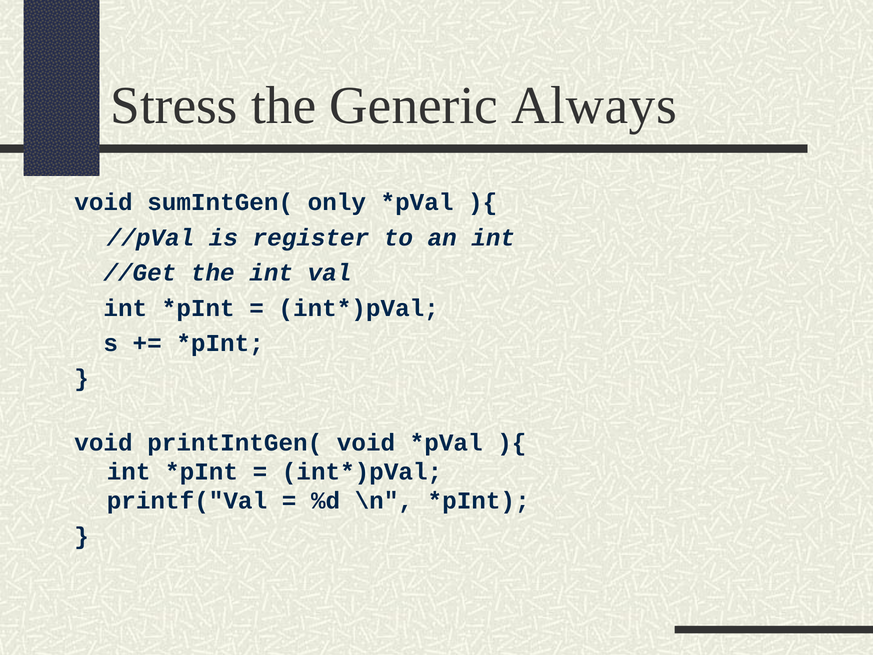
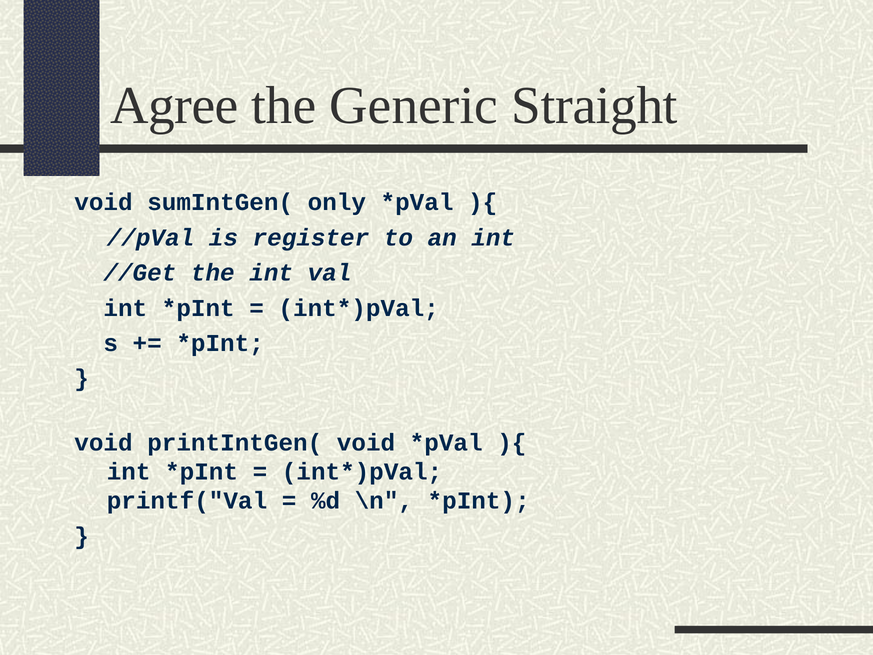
Stress: Stress -> Agree (174, 106)
Always: Always -> Straight (594, 106)
